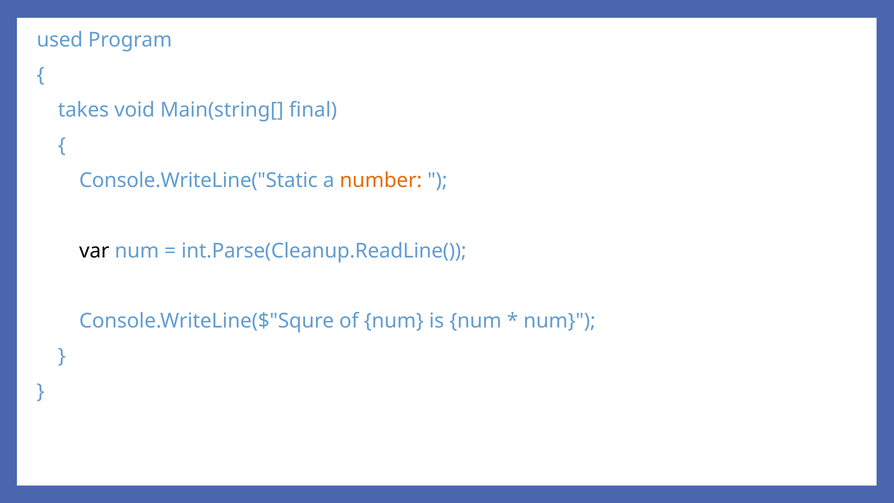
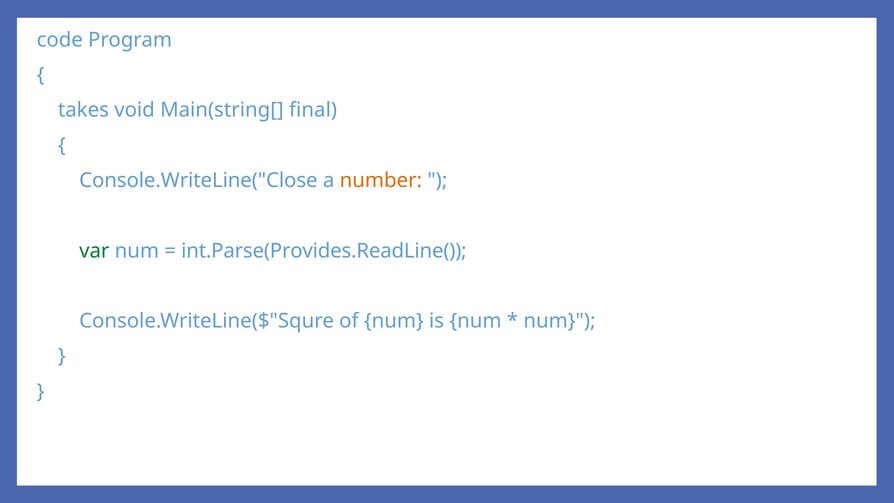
used: used -> code (60, 40)
Console.WriteLine("Static: Console.WriteLine("Static -> Console.WriteLine("Close (198, 180)
var colour: black -> green (94, 251)
int.Parse(Cleanup.ReadLine(: int.Parse(Cleanup.ReadLine( -> int.Parse(Provides.ReadLine( (324, 251)
